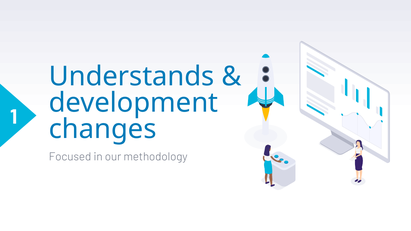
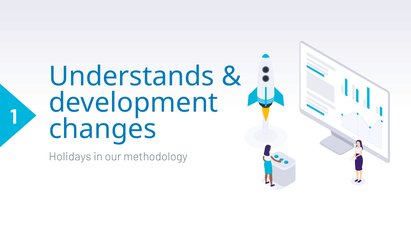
Focused: Focused -> Holidays (70, 157)
